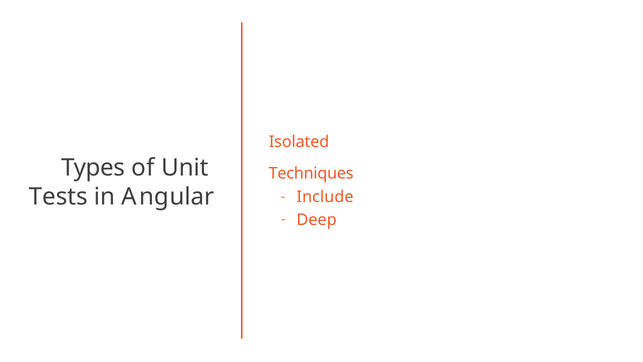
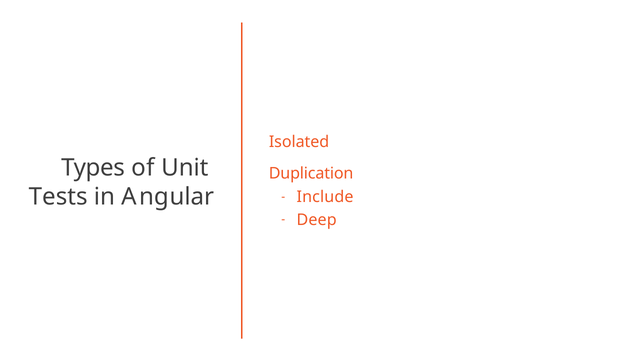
Techniques: Techniques -> Duplication (311, 173)
